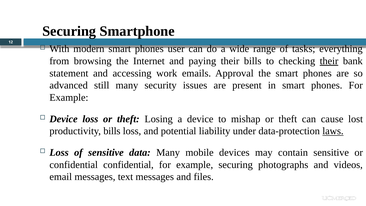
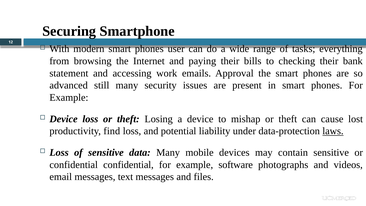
their underline: present -> none (329, 61)
productivity bills: bills -> find (112, 131)
example securing: securing -> software (236, 165)
